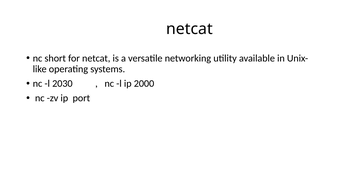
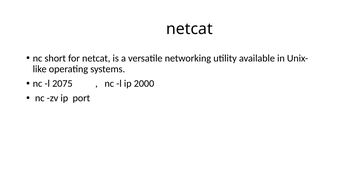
2030: 2030 -> 2075 (62, 84)
